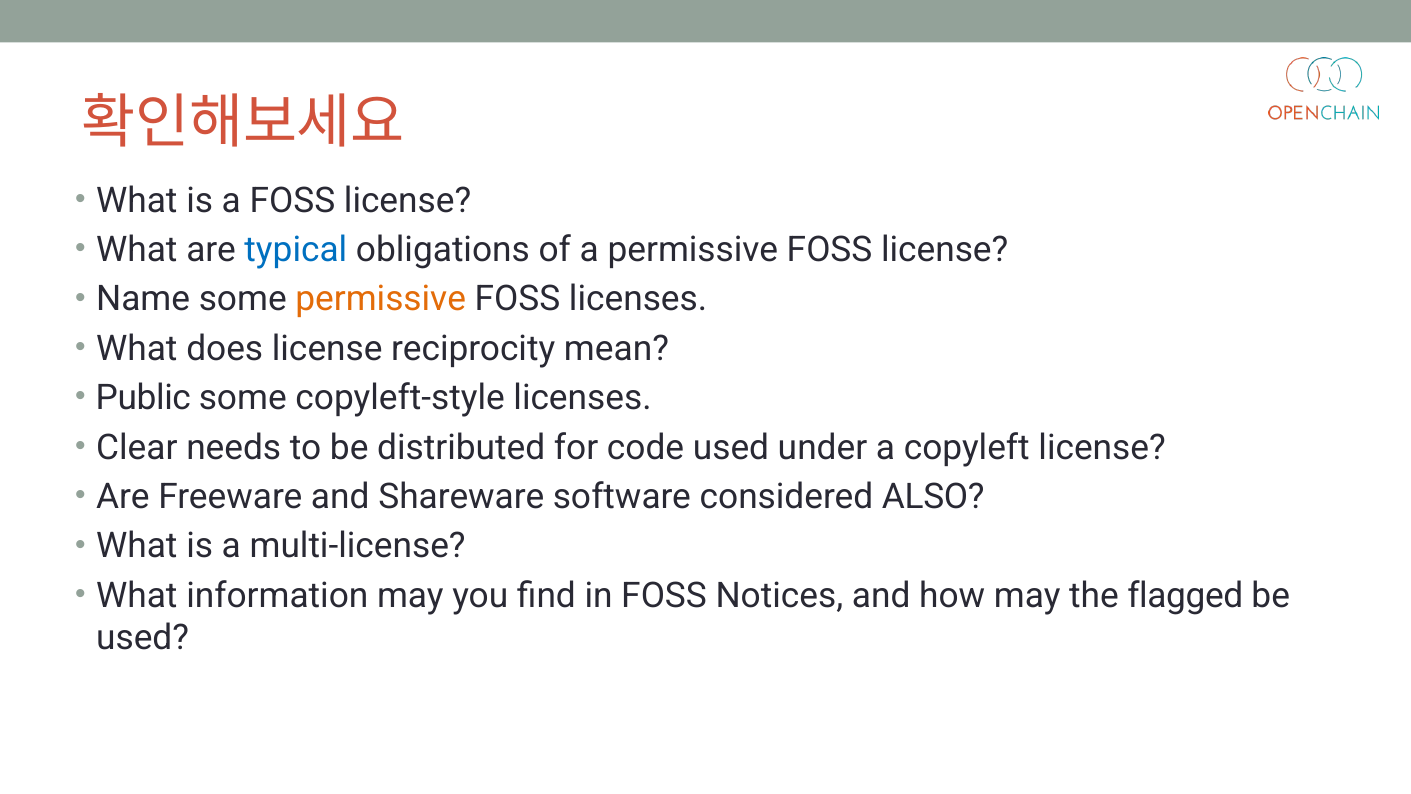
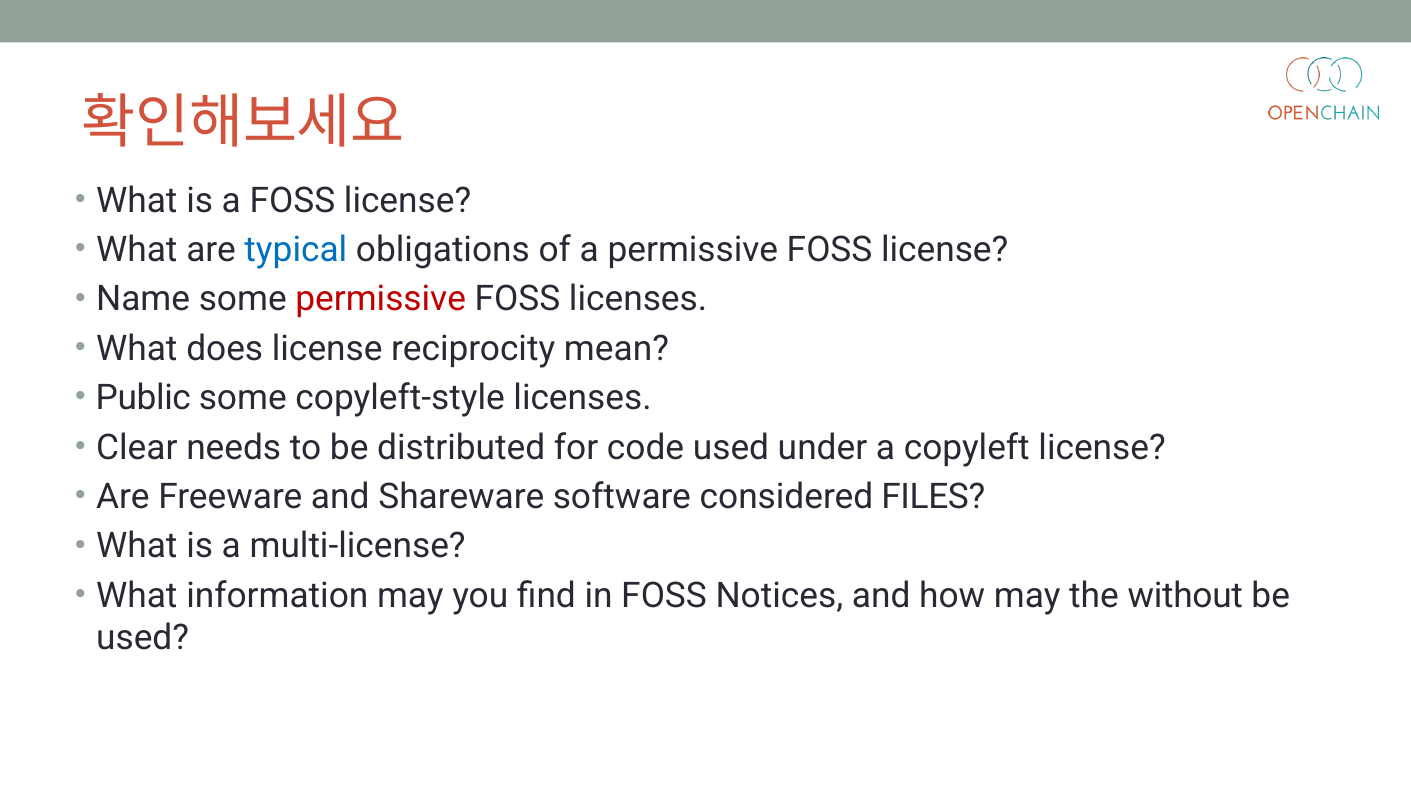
permissive colour: orange -> red (381, 299)
ALSO: ALSO -> FILES (933, 497)
flagged: flagged -> without (1185, 595)
